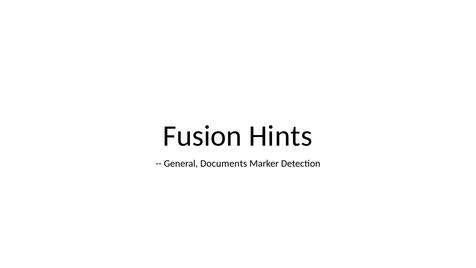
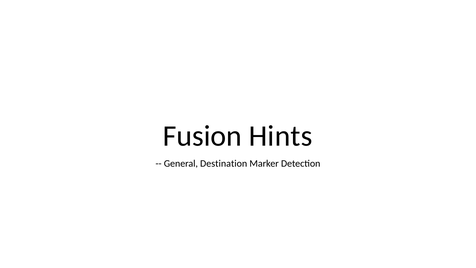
Documents: Documents -> Destination (224, 163)
